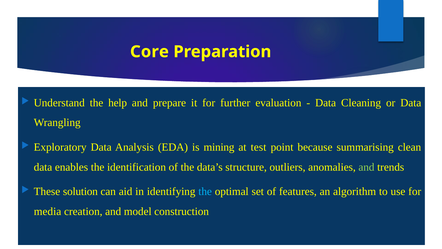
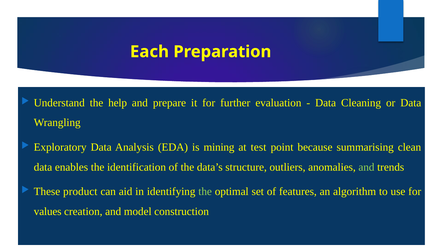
Core: Core -> Each (149, 52)
solution: solution -> product (80, 191)
the colour: light blue -> light green (205, 191)
media: media -> values (48, 211)
